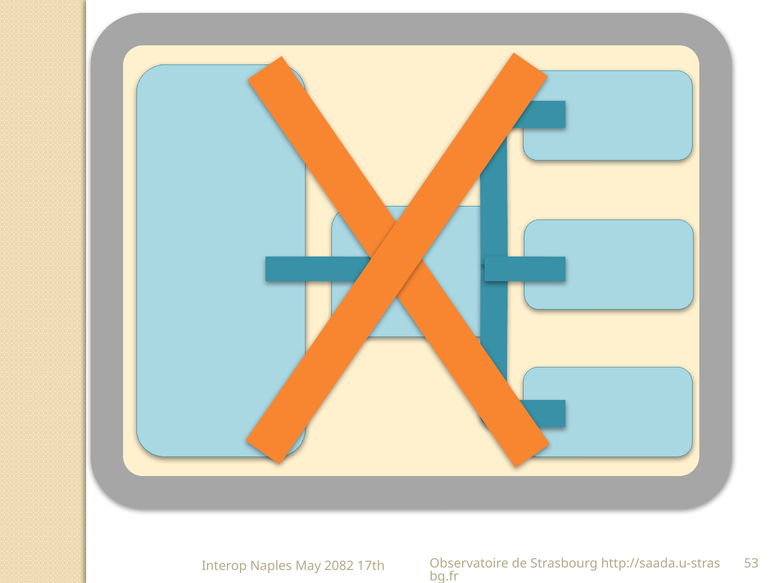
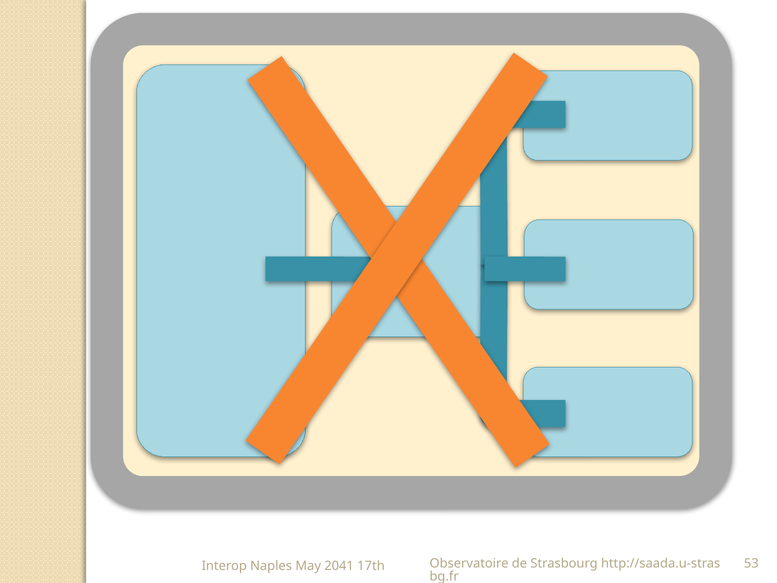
2082: 2082 -> 2041 (339, 566)
